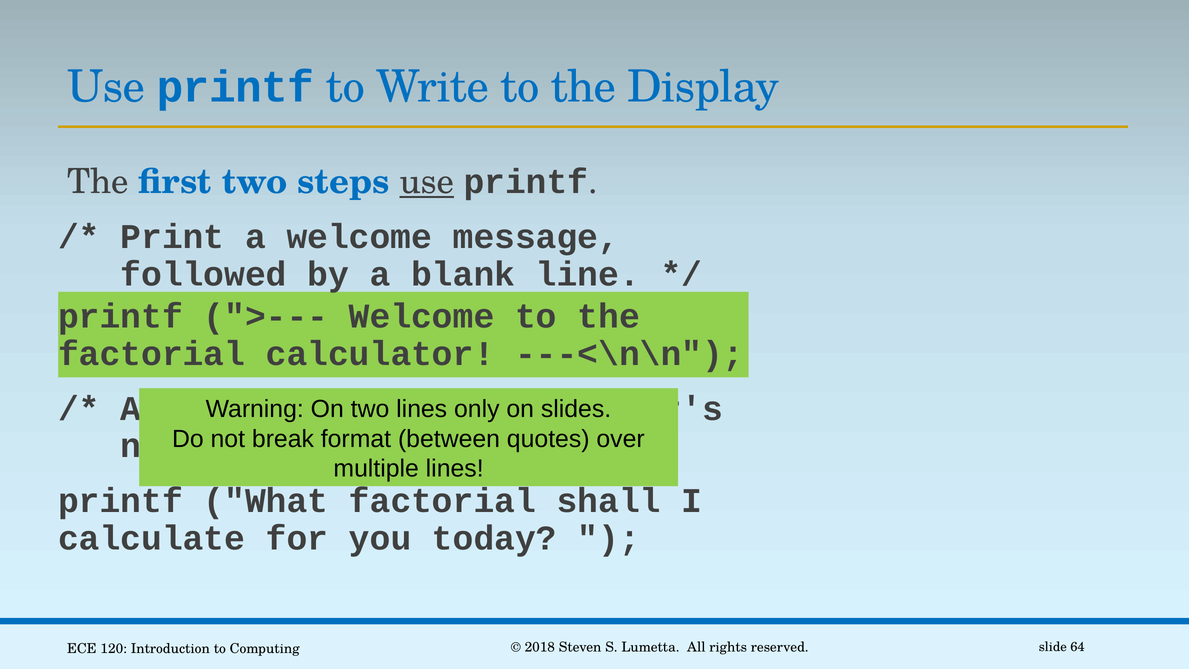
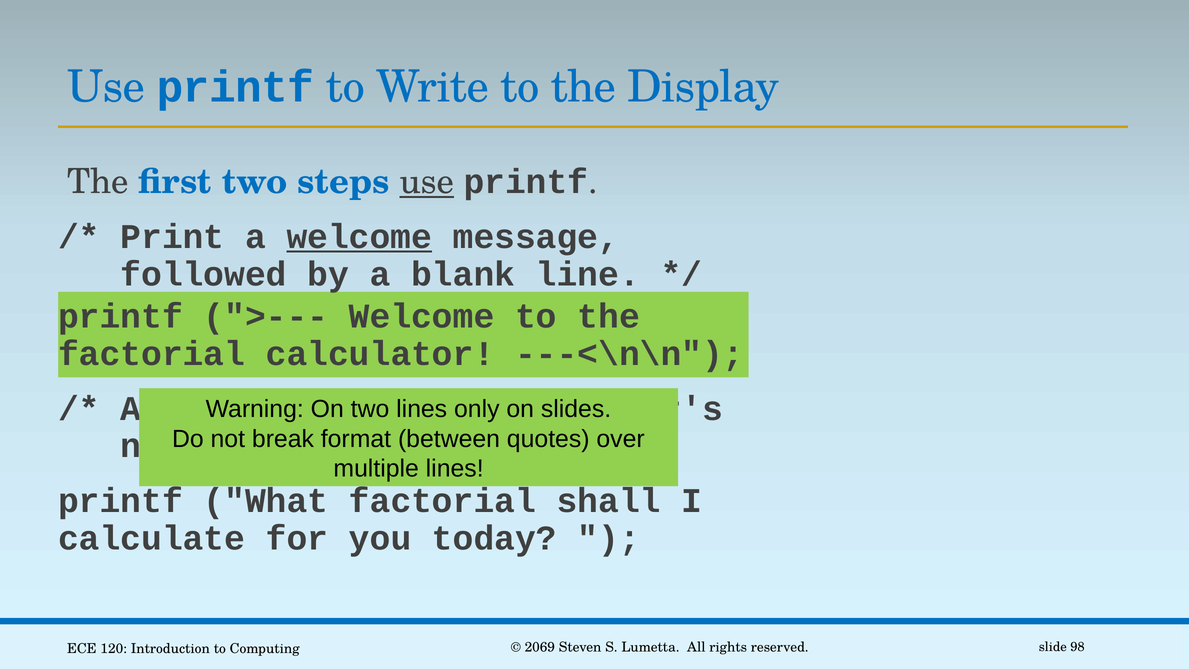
welcome underline: none -> present (359, 237)
2018: 2018 -> 2069 (540, 647)
64: 64 -> 98 (1077, 647)
